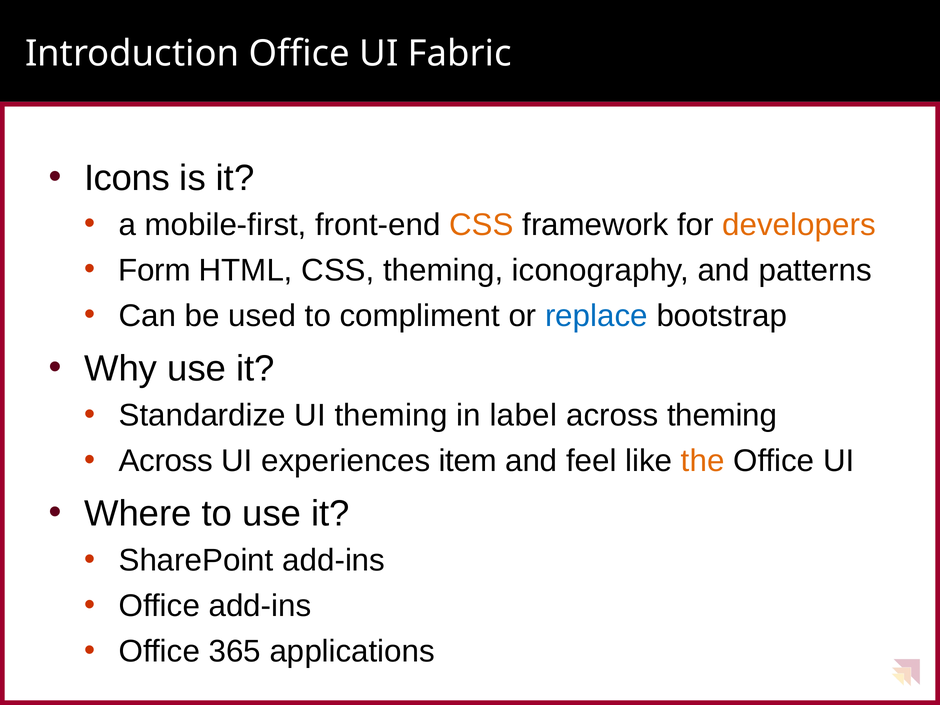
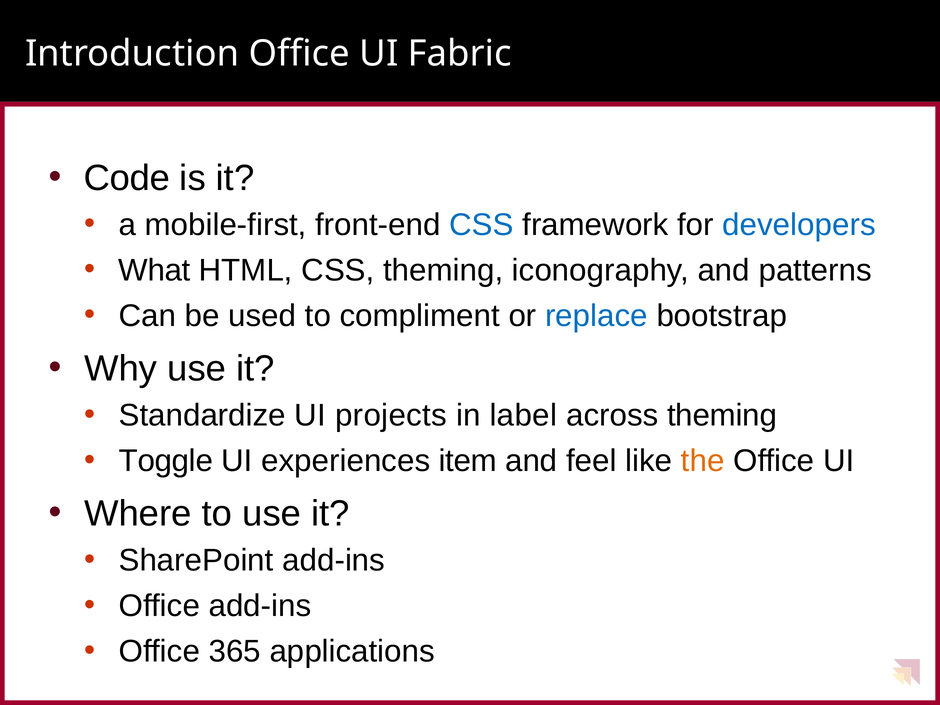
Icons: Icons -> Code (127, 178)
CSS colour: orange -> blue (481, 225)
developers colour: orange -> blue (799, 225)
Form: Form -> What (155, 270)
UI theming: theming -> projects (391, 415)
Across: Across -> Toggle (166, 461)
